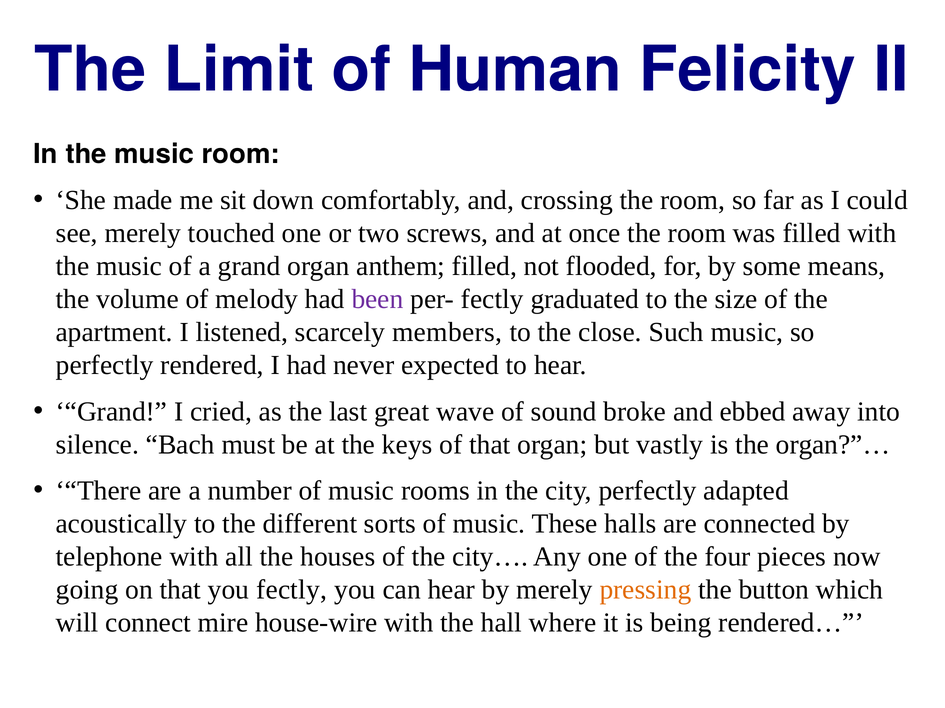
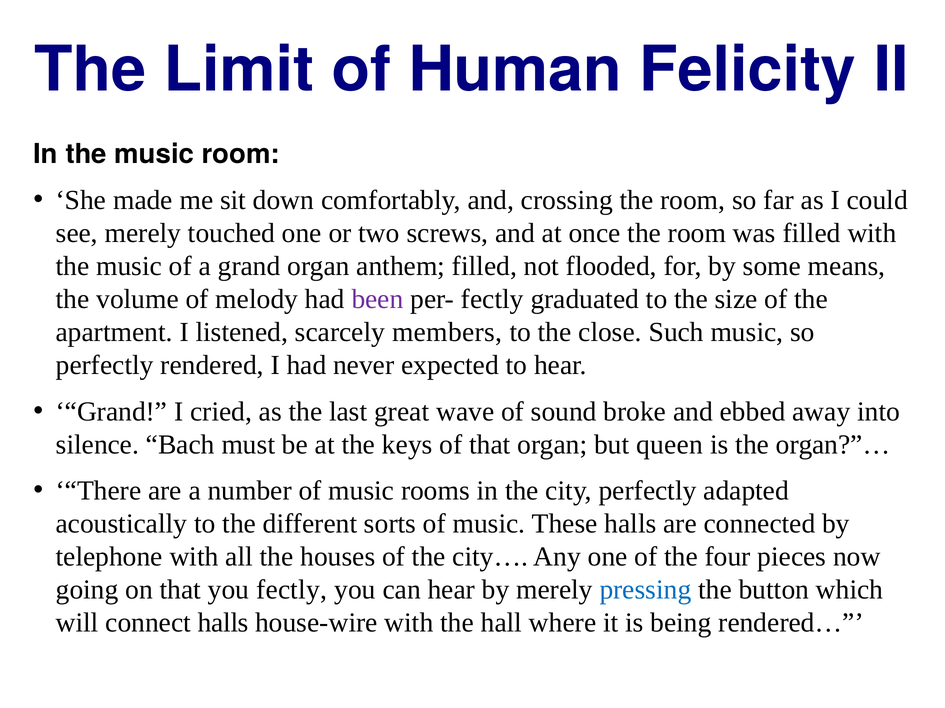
vastly: vastly -> queen (670, 445)
pressing colour: orange -> blue (645, 590)
connect mire: mire -> halls (223, 624)
